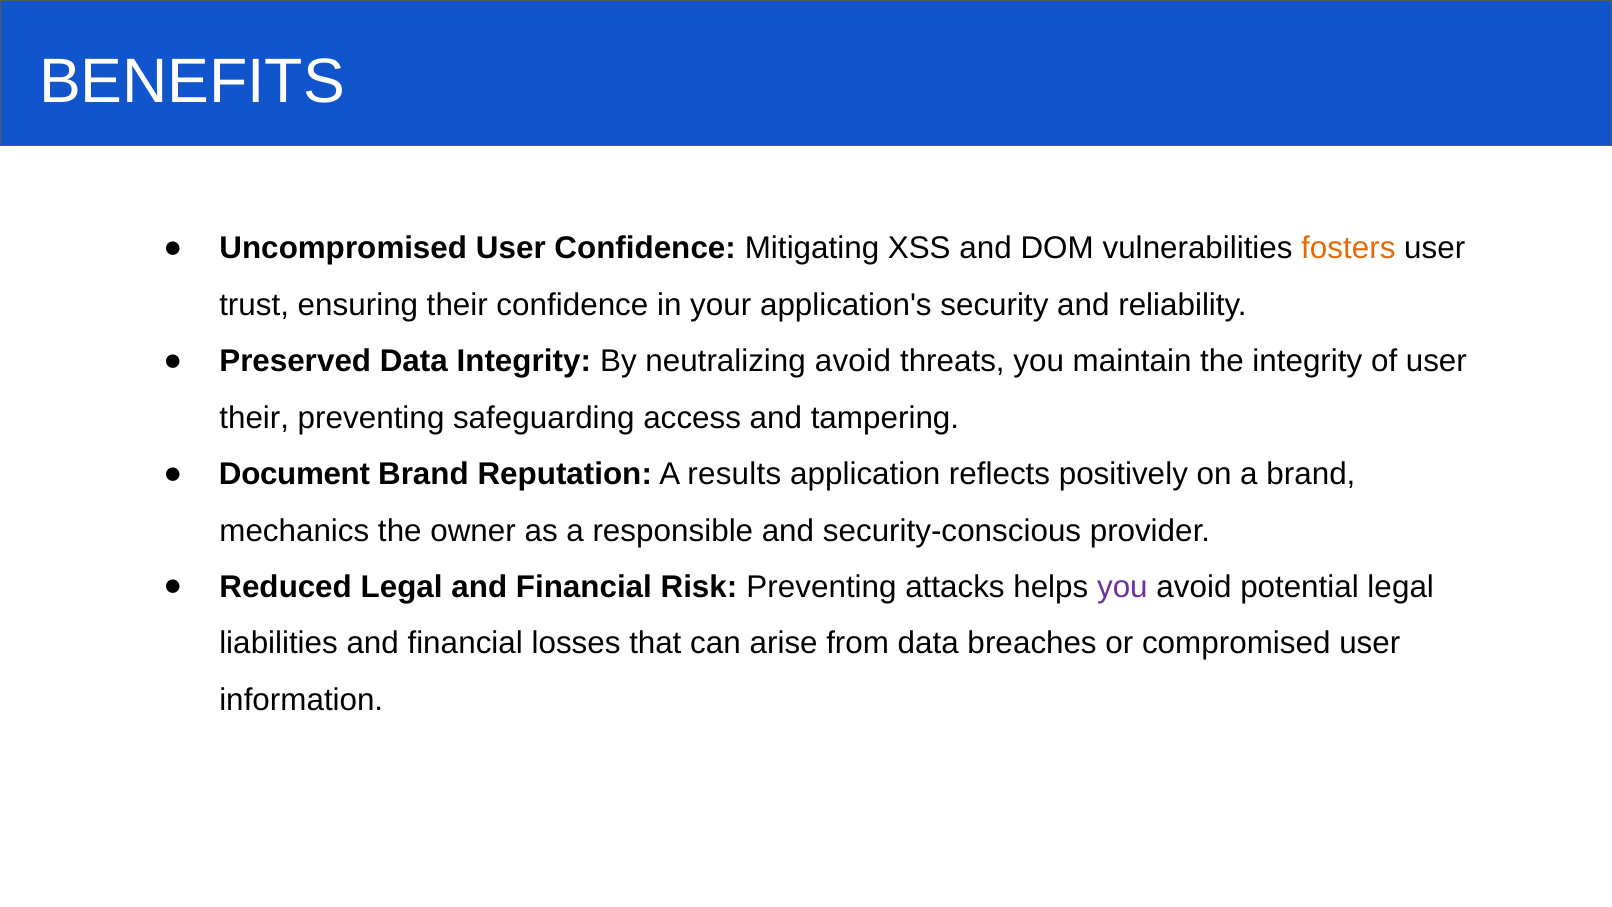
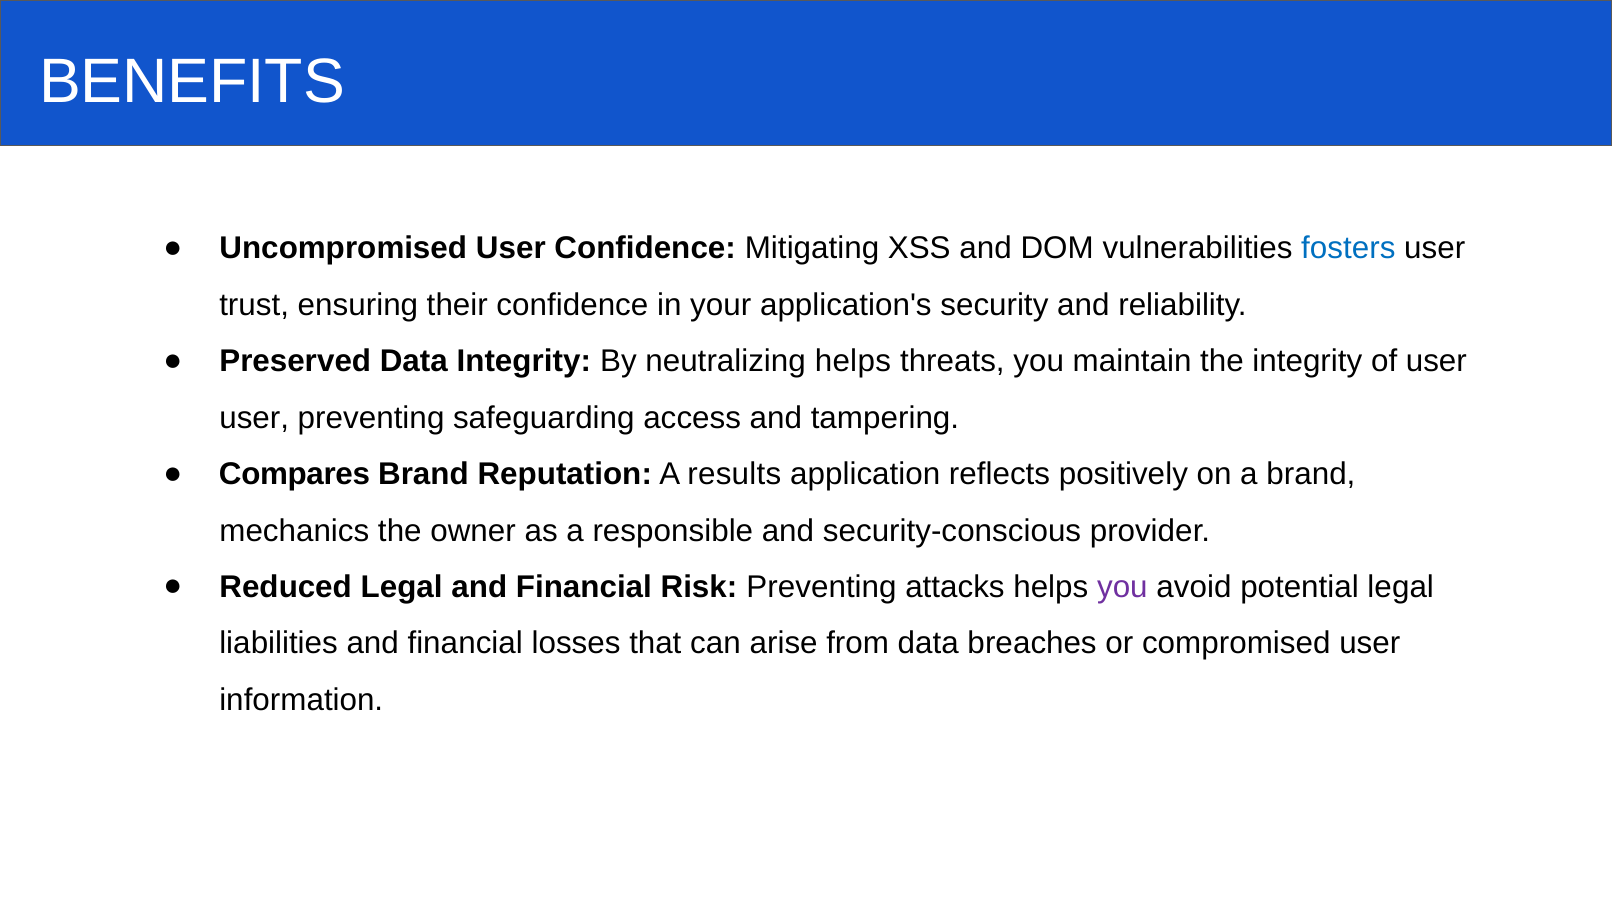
fosters colour: orange -> blue (1348, 249)
neutralizing avoid: avoid -> helps (853, 361)
their: their -> user (254, 418)
Document: Document -> Compares (294, 474)
